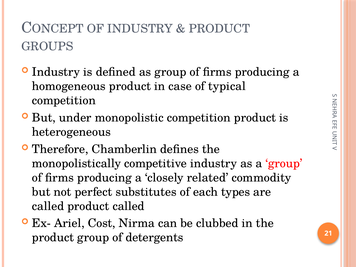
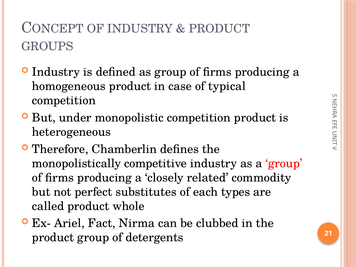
product called: called -> whole (129, 206)
Cost: Cost -> Fact (102, 223)
